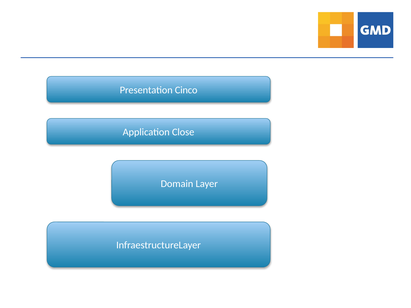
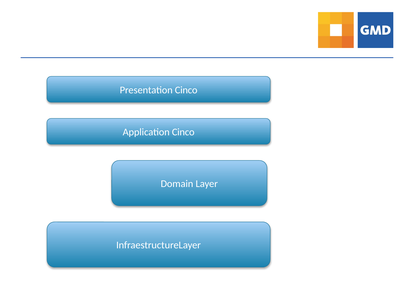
Application Close: Close -> Cinco (183, 132)
